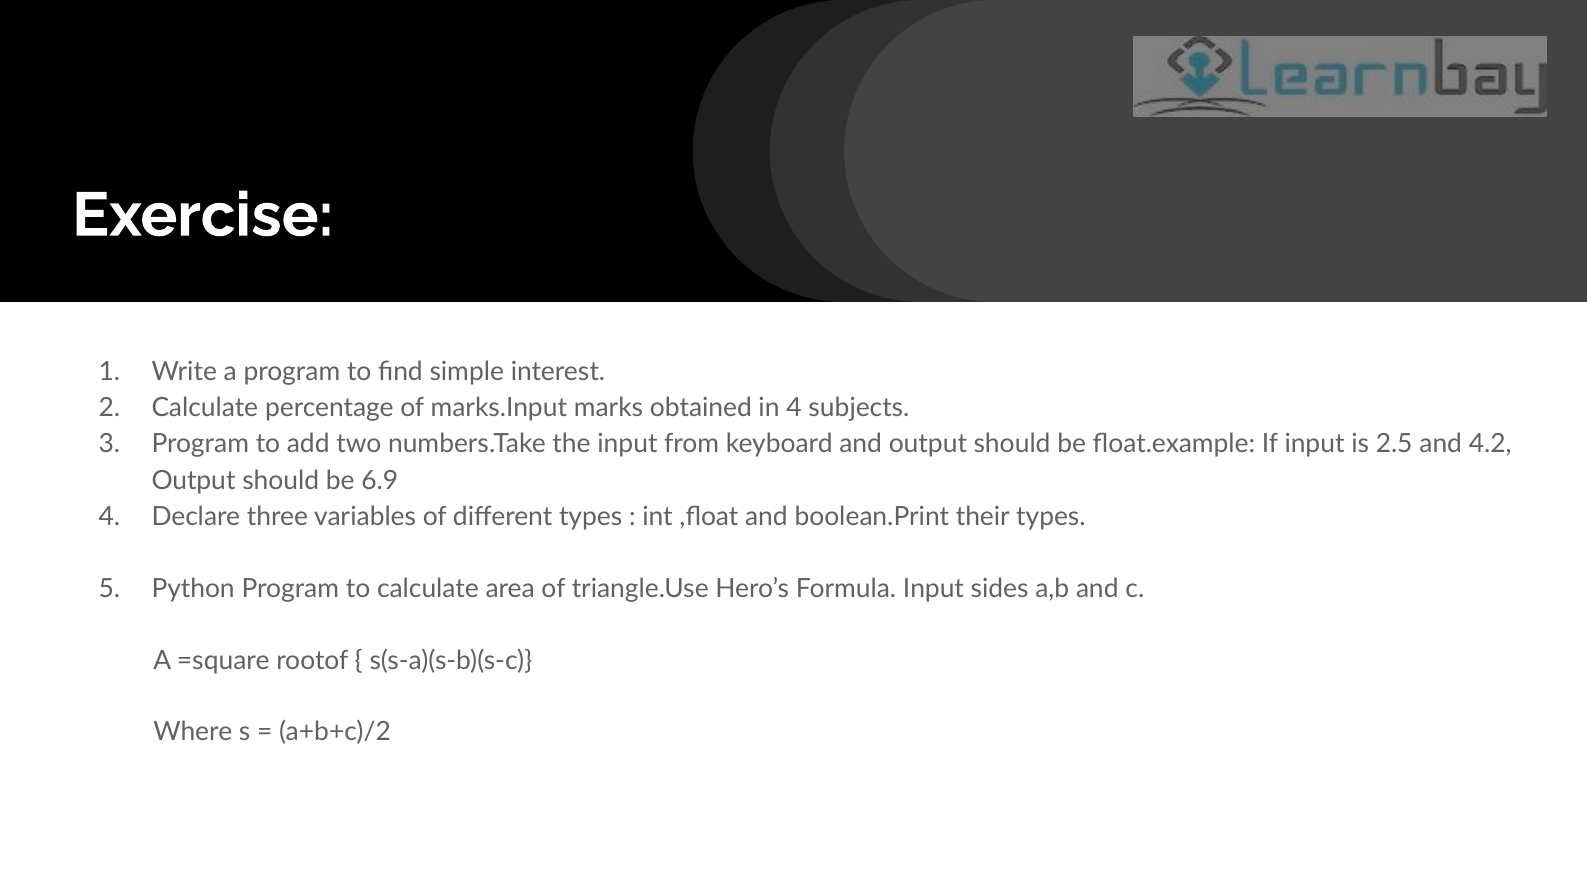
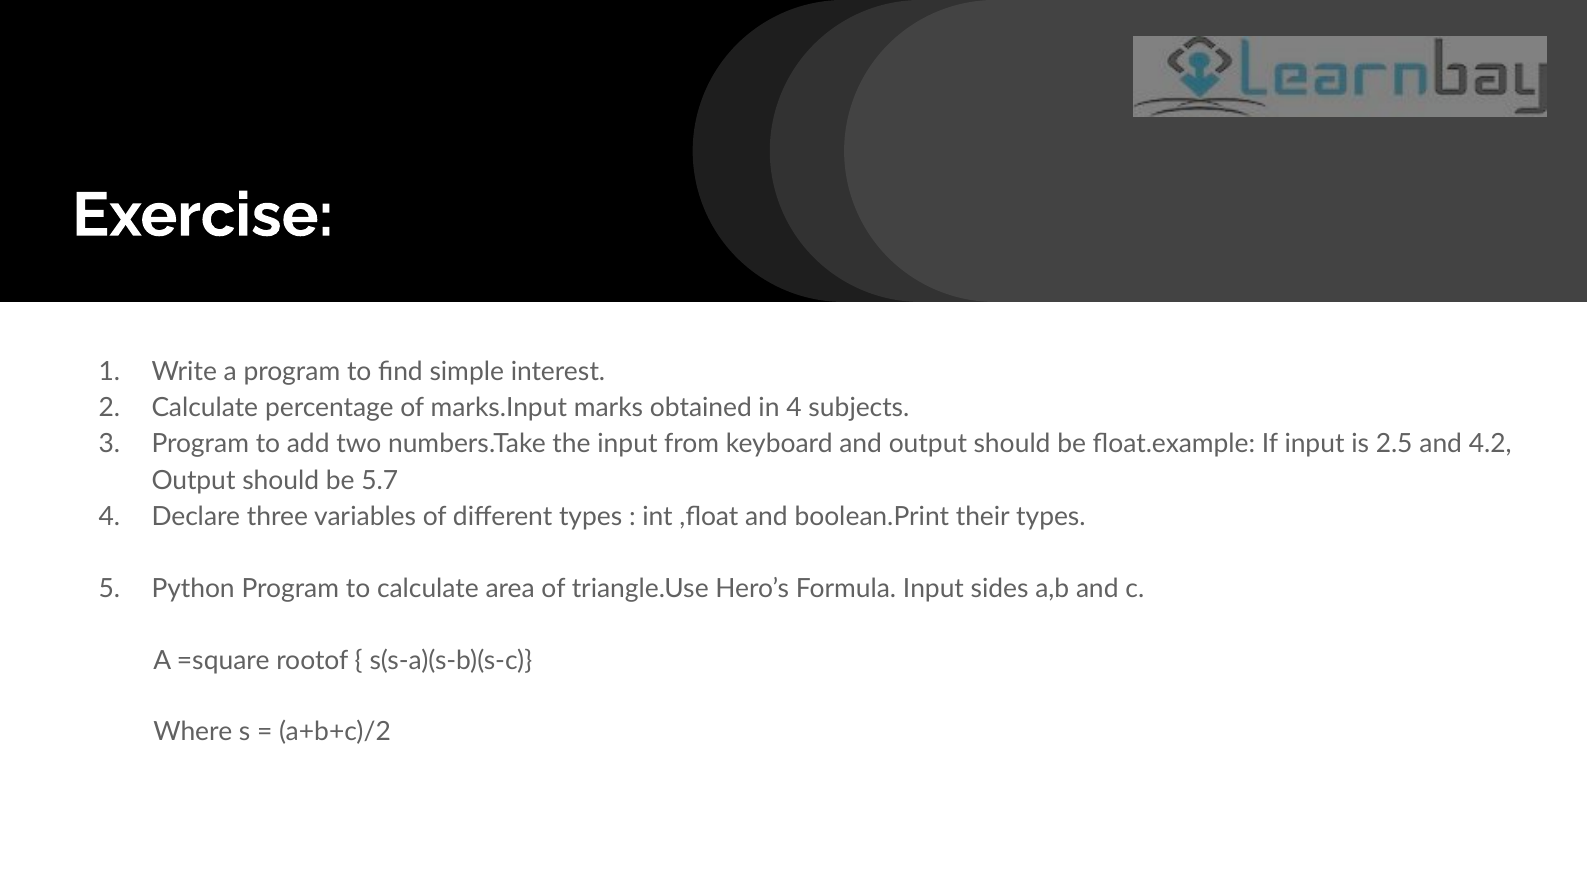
6.9: 6.9 -> 5.7 (380, 481)
